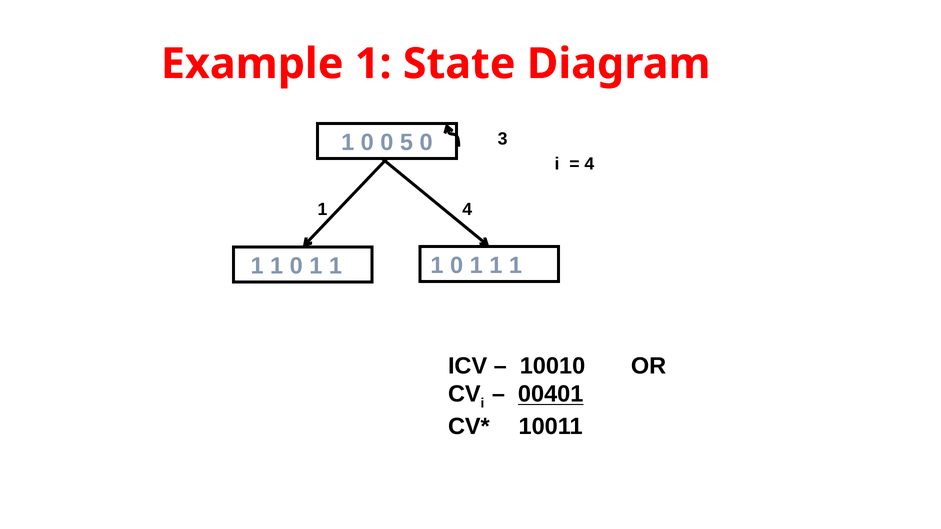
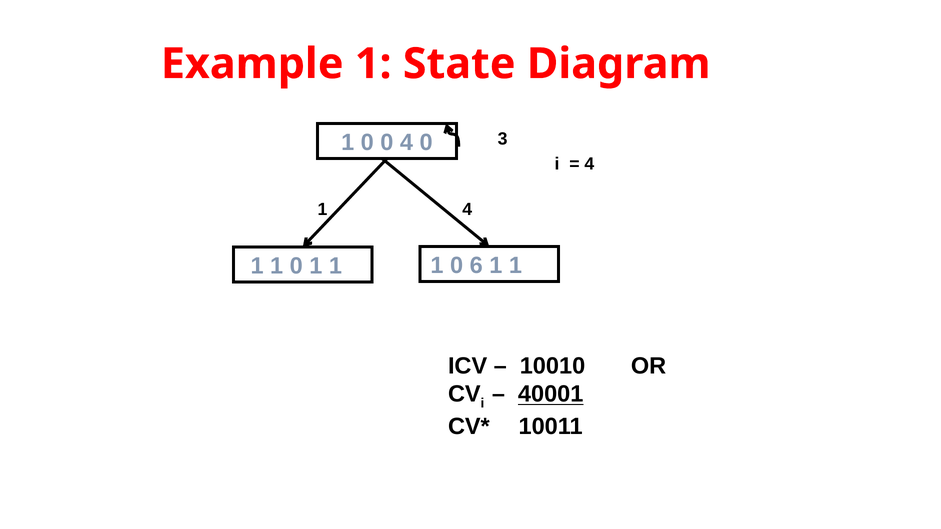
0 5: 5 -> 4 (407, 143)
1: 1 -> 6 (476, 266)
00401: 00401 -> 40001 (551, 394)
